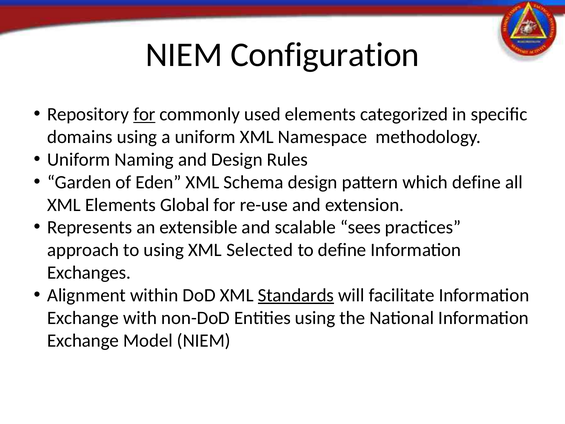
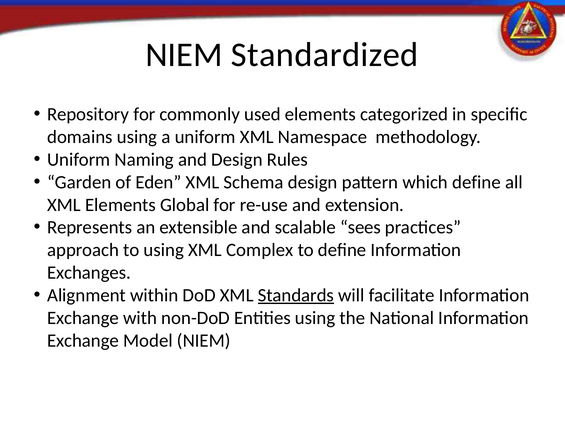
Configuration: Configuration -> Standardized (325, 55)
for underline: present -> none (144, 114)
Selected: Selected -> Complex (260, 250)
